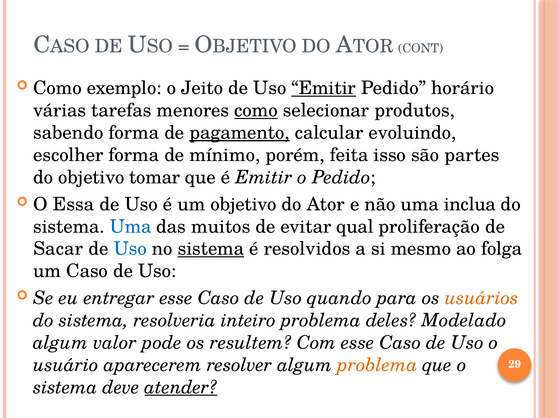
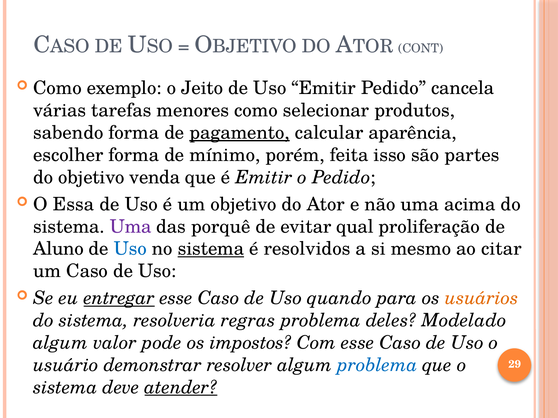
Emitir underline: present -> none (324, 88)
horário: horário -> cancela (463, 88)
como underline: present -> none (256, 111)
evoluindo: evoluindo -> aparência (412, 133)
tomar: tomar -> venda (155, 178)
inclua: inclua -> acima (470, 204)
Uma colour: blue -> purple (131, 227)
muitos: muitos -> porquê (221, 227)
Sacar: Sacar -> Aluno (58, 249)
folga: folga -> citar (501, 249)
entregar underline: none -> present (119, 298)
inteiro: inteiro -> regras (248, 321)
resultem: resultem -> impostos (251, 343)
aparecerem: aparecerem -> demonstrar (153, 365)
problema colour: orange -> blue (377, 365)
